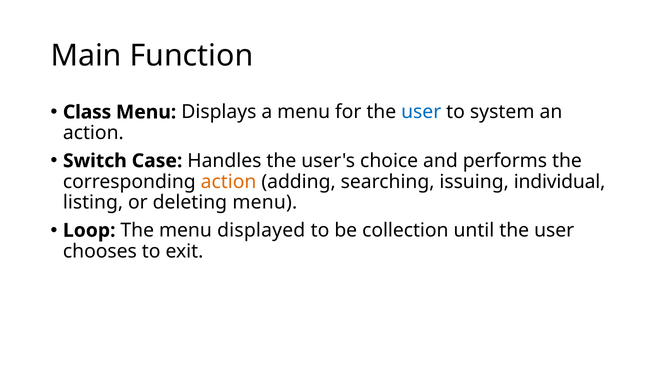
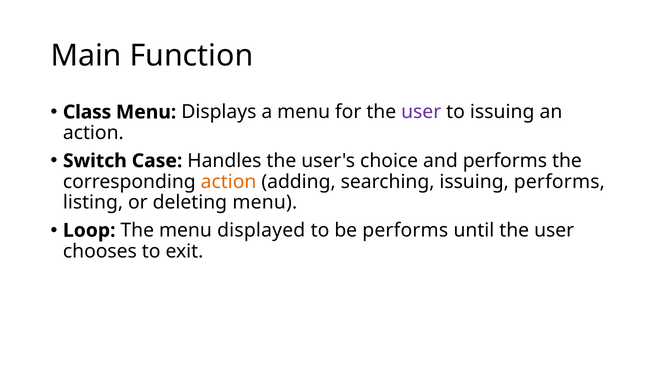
user colour: blue -> purple (421, 112)
to system: system -> issuing (502, 112)
issuing individual: individual -> performs (559, 182)
be collection: collection -> performs (405, 230)
